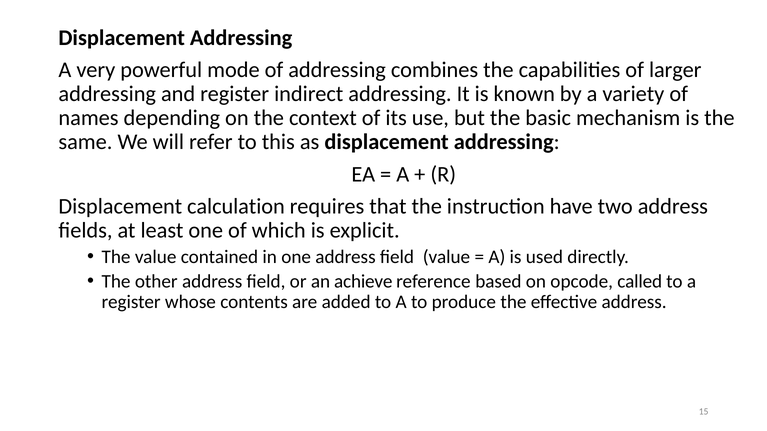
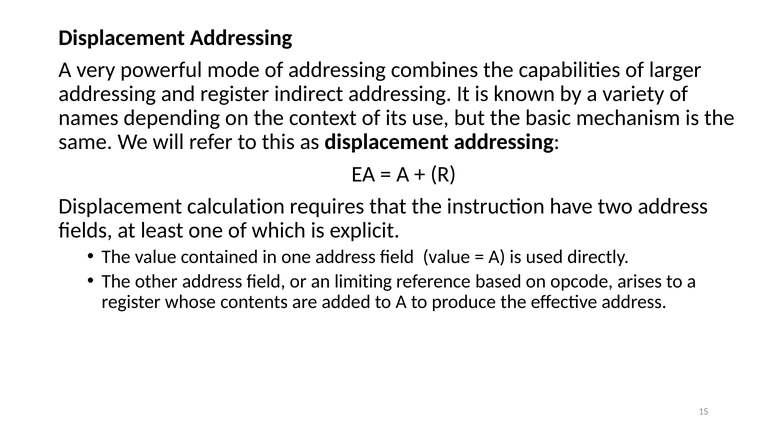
achieve: achieve -> limiting (363, 282)
called: called -> arises (640, 282)
